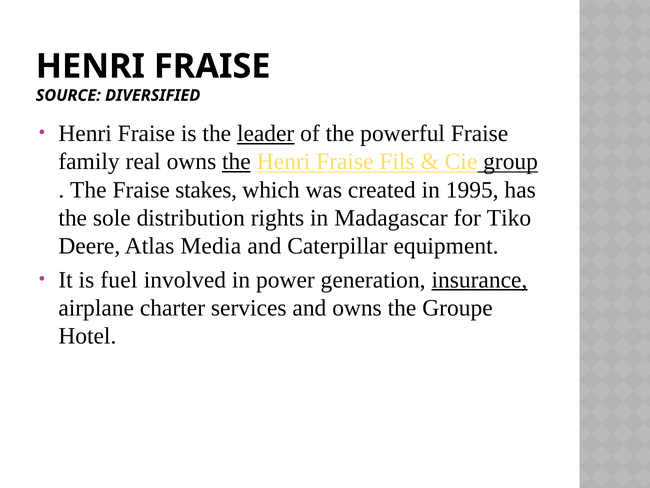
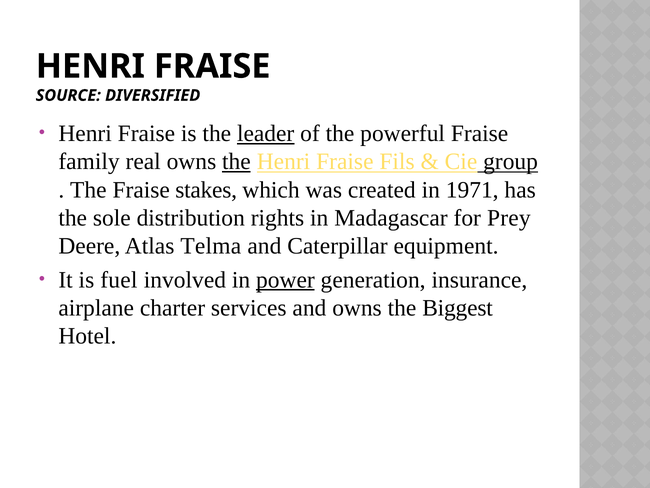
1995: 1995 -> 1971 (472, 190)
Tiko: Tiko -> Prey (509, 218)
Media: Media -> Telma (211, 246)
power underline: none -> present (285, 280)
insurance underline: present -> none (479, 280)
Groupe: Groupe -> Biggest (458, 308)
